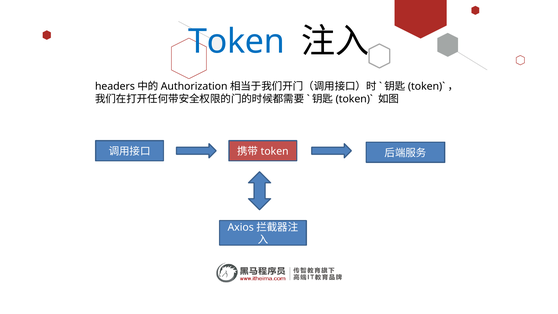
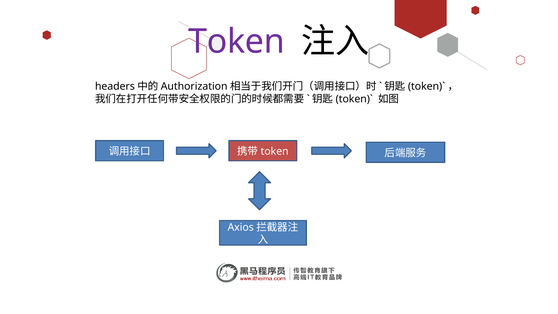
Token colour: blue -> purple (236, 42)
